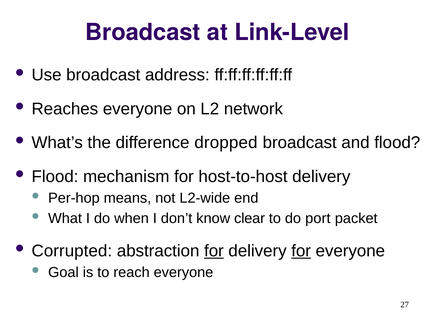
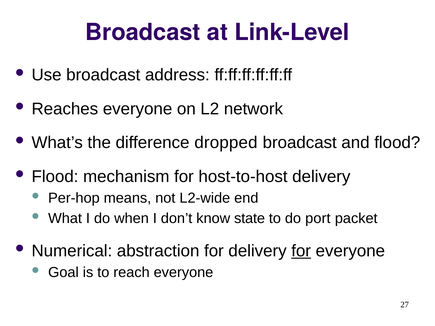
clear: clear -> state (250, 219)
Corrupted: Corrupted -> Numerical (72, 251)
for underline: present -> none (214, 251)
